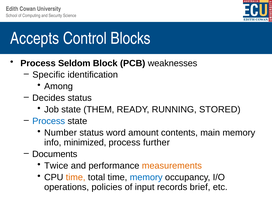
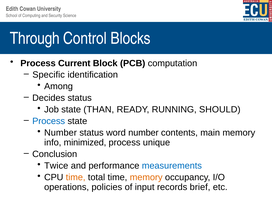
Accepts: Accepts -> Through (35, 39)
Seldom: Seldom -> Current (74, 63)
weaknesses: weaknesses -> computation (173, 63)
THEM: THEM -> THAN (99, 110)
STORED: STORED -> SHOULD (220, 110)
word amount: amount -> number (143, 133)
further: further -> unique (156, 143)
Documents: Documents -> Conclusion (55, 154)
measurements colour: orange -> blue (172, 166)
memory colour: blue -> orange (146, 177)
